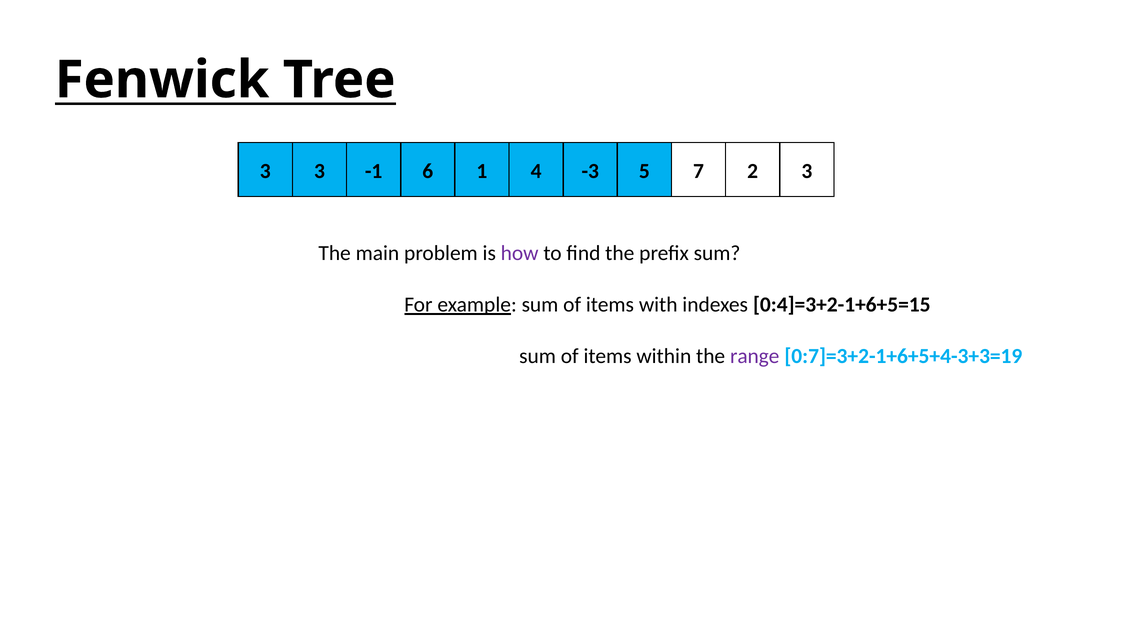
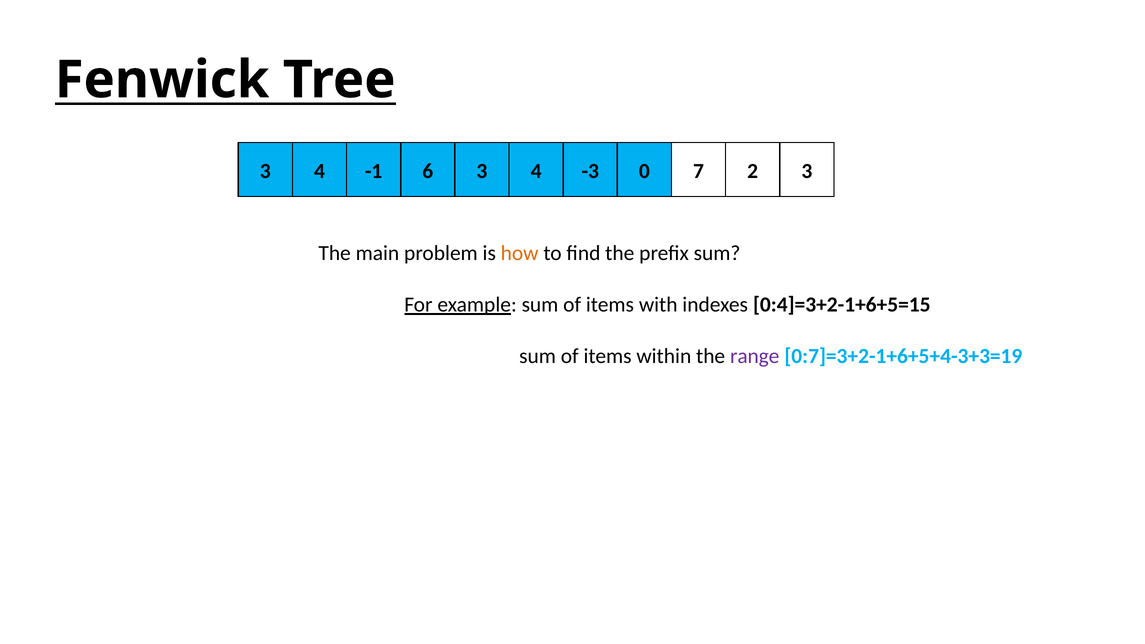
3: 3 -> 4 (319, 171)
6 1: 1 -> 3 (482, 171)
5: 5 -> 0 (644, 171)
how colour: purple -> orange (520, 253)
